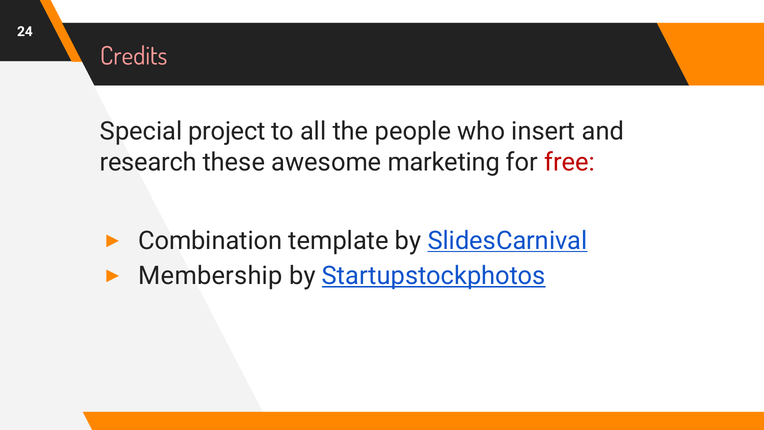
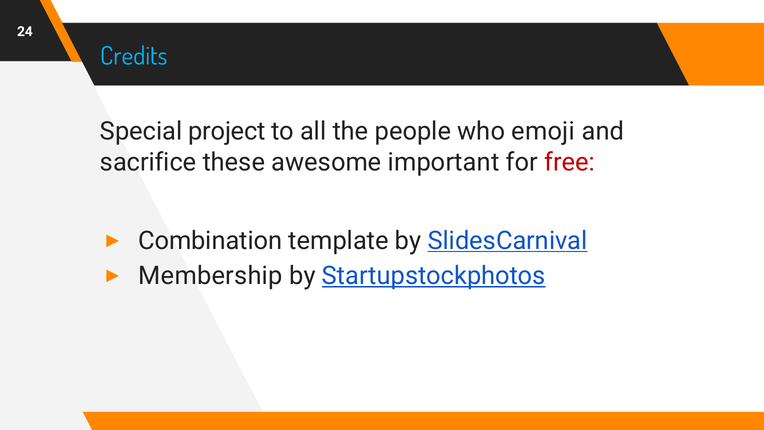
Credits colour: pink -> light blue (134, 56)
insert: insert -> emoji (543, 131)
research: research -> sacrifice (148, 162)
marketing: marketing -> important (444, 162)
